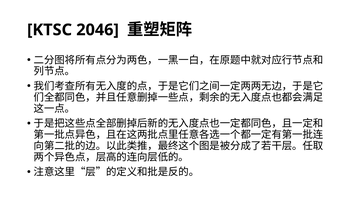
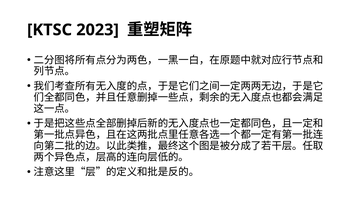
2046: 2046 -> 2023 (98, 30)
